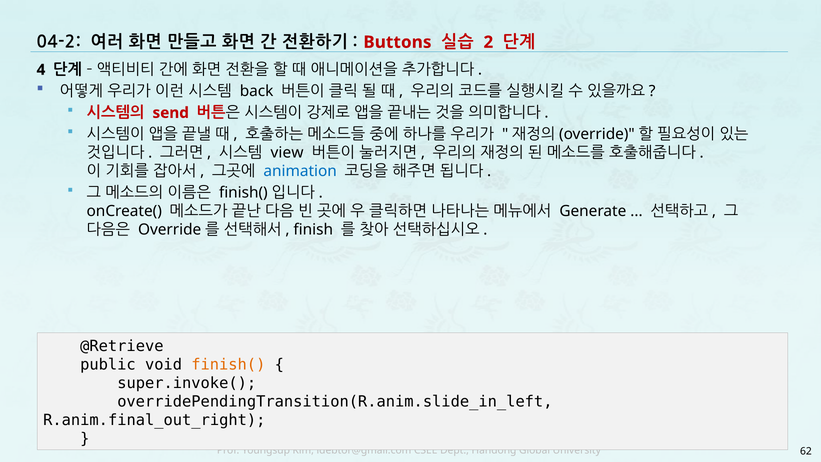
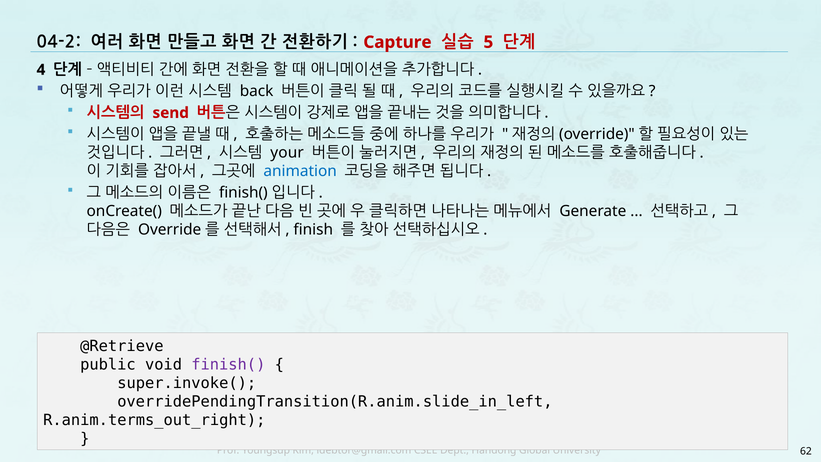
Buttons: Buttons -> Capture (397, 42)
2: 2 -> 5 (488, 42)
view: view -> your (287, 153)
finish( colour: orange -> purple (228, 365)
R.anim.final_out_right: R.anim.final_out_right -> R.anim.terms_out_right (154, 420)
